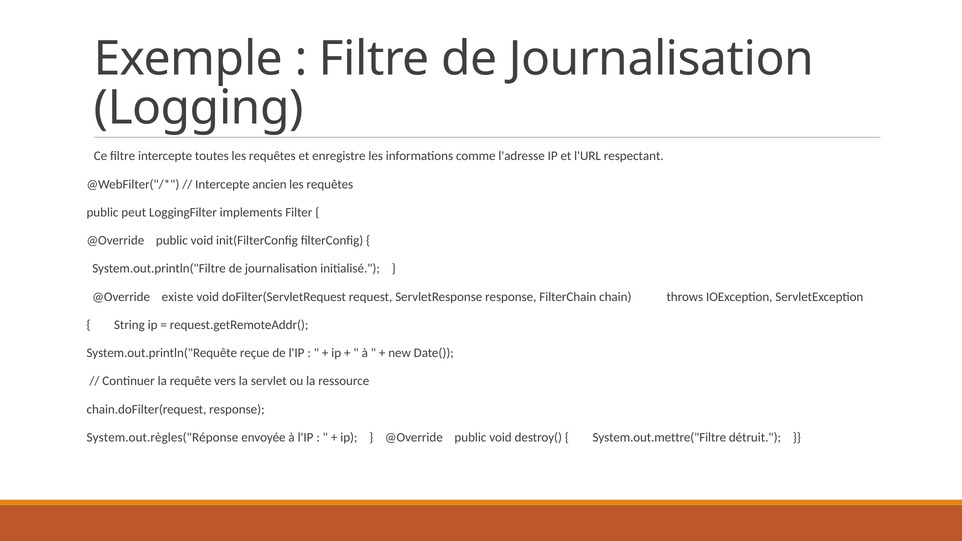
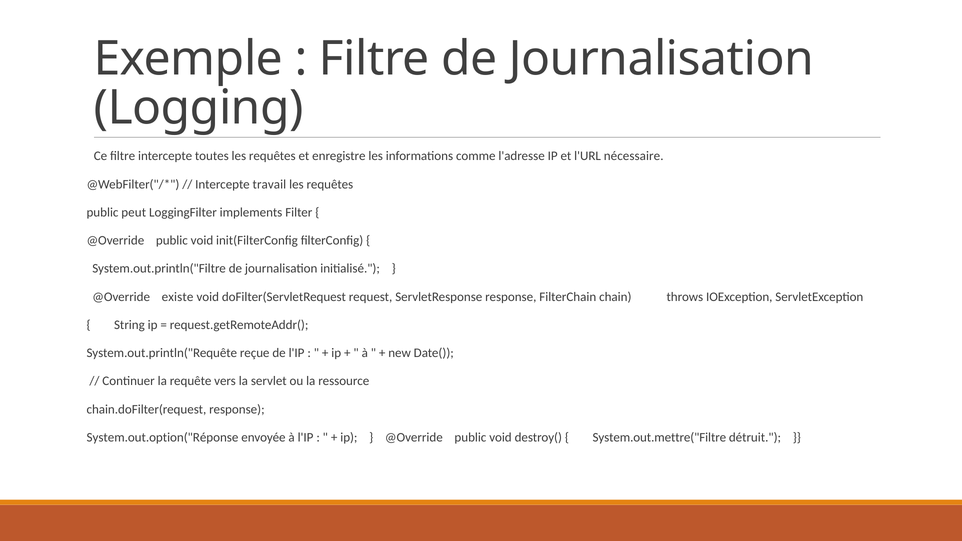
respectant: respectant -> nécessaire (634, 156)
ancien: ancien -> travail (269, 184)
System.out.règles("Réponse: System.out.règles("Réponse -> System.out.option("Réponse (162, 437)
